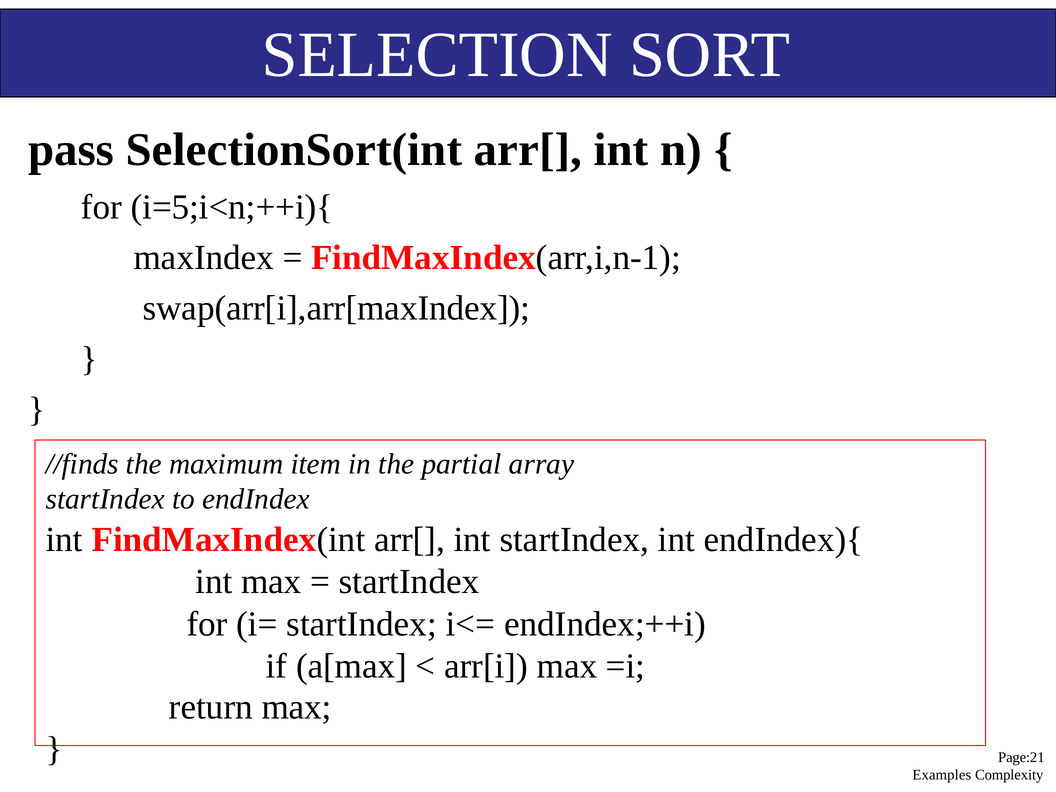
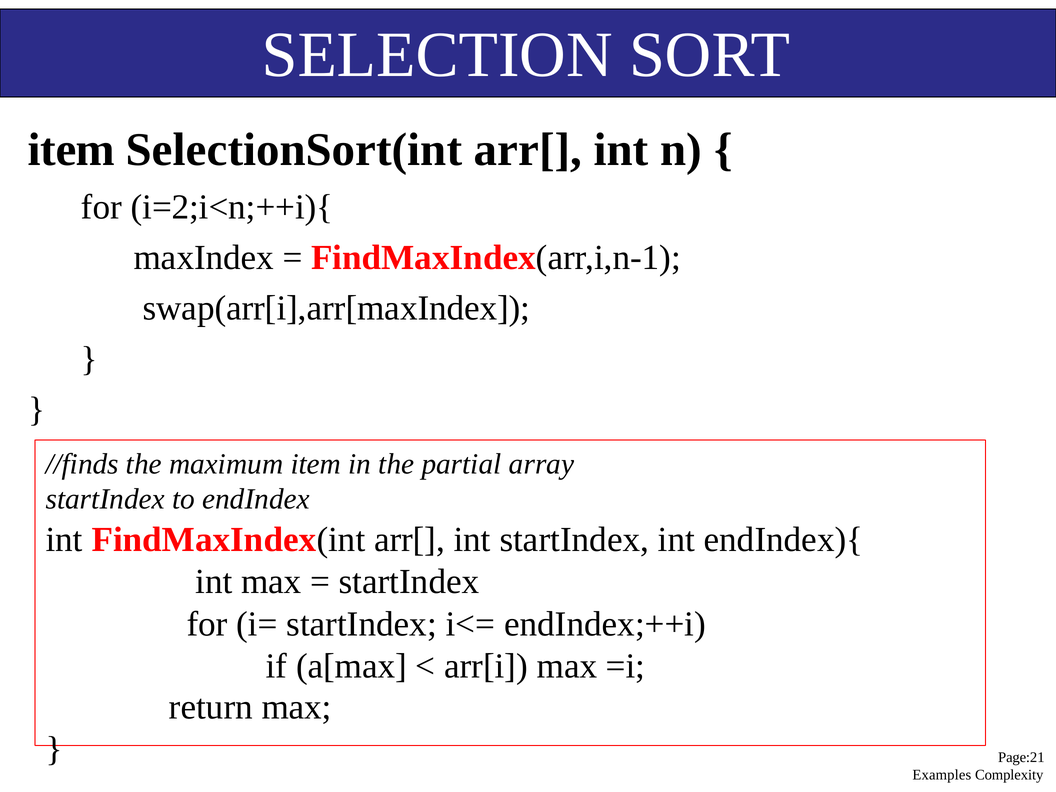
pass: pass -> item (71, 150)
i=5;i<n;++i){: i=5;i<n;++i){ -> i=2;i<n;++i){ (232, 207)
